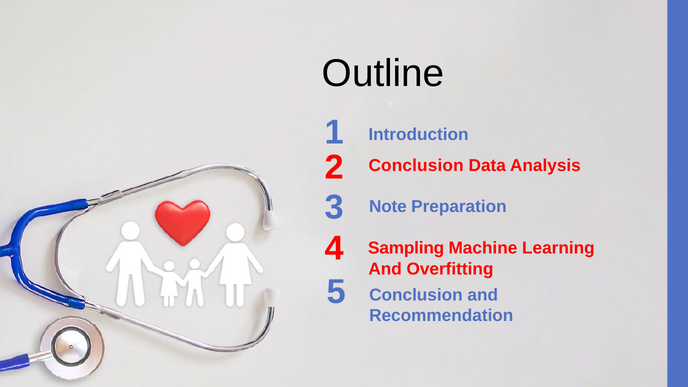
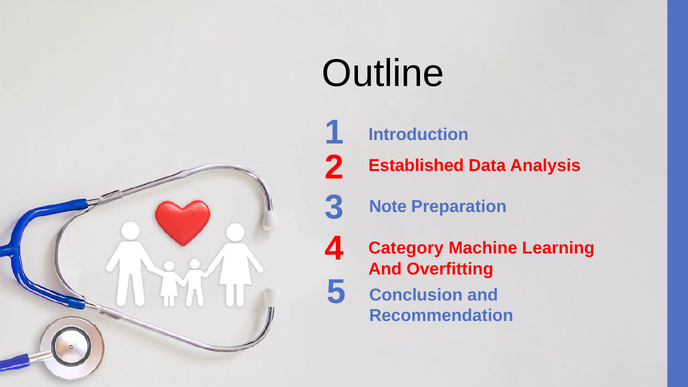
Conclusion: Conclusion -> Established (416, 166)
Sampling: Sampling -> Category (406, 248)
